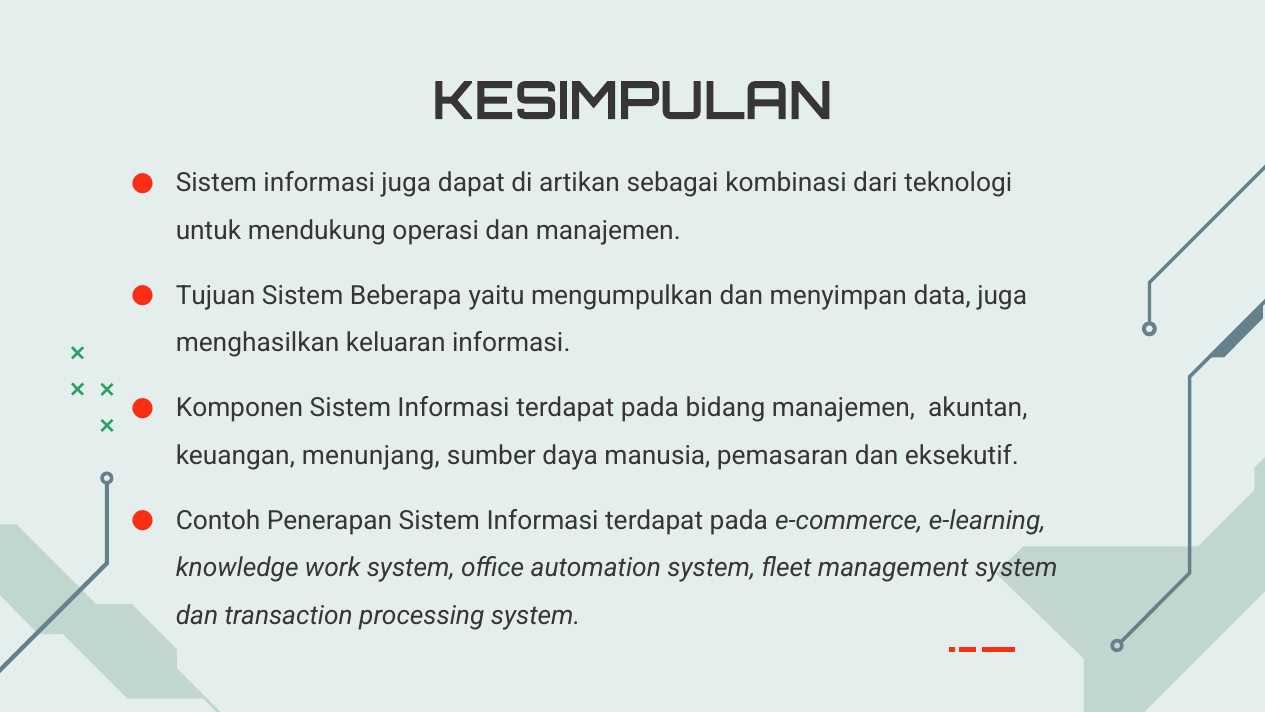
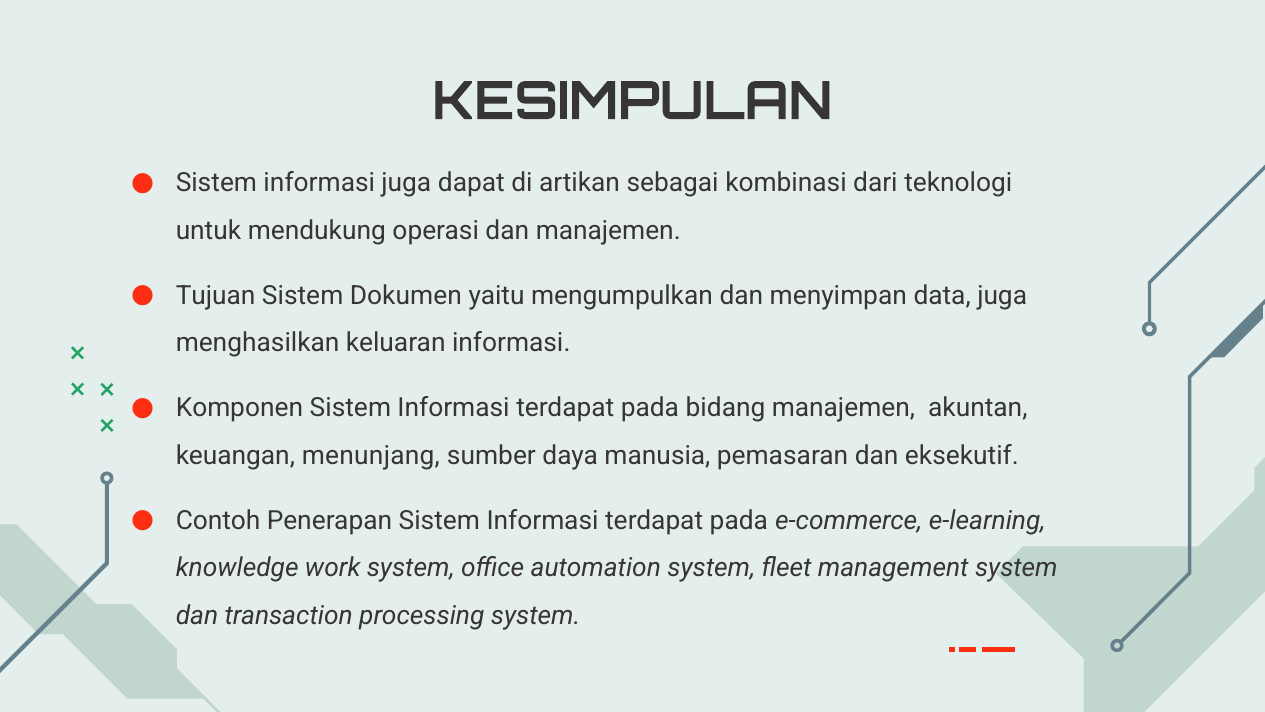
Beberapa: Beberapa -> Dokumen (406, 296)
